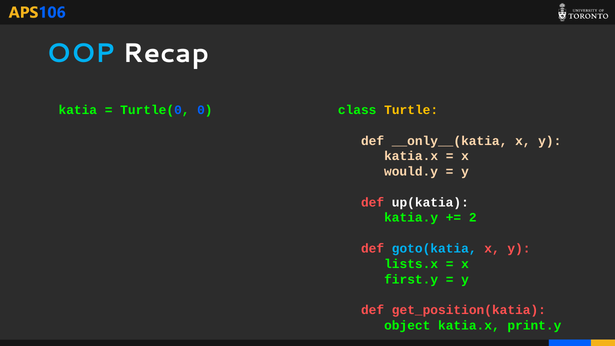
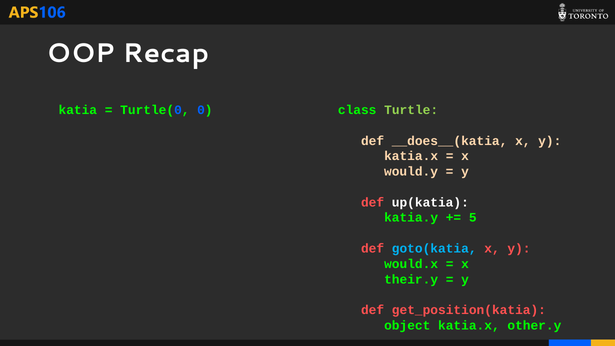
OOP colour: light blue -> white (81, 53)
Turtle colour: yellow -> light green (411, 110)
__only__(katia: __only__(katia -> __does__(katia (450, 141)
2: 2 -> 5 (473, 218)
lists.x: lists.x -> would.x (411, 264)
first.y: first.y -> their.y (411, 279)
print.y: print.y -> other.y (534, 325)
